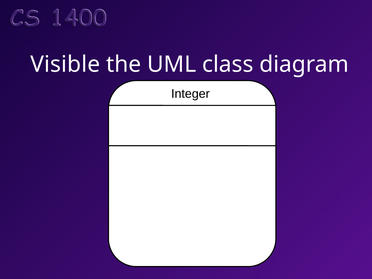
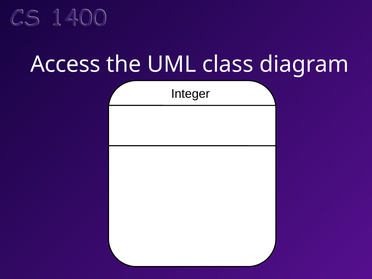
Visible: Visible -> Access (65, 64)
